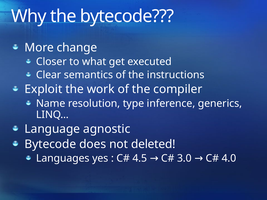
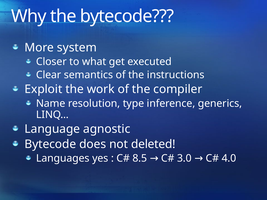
change: change -> system (77, 48)
4.5: 4.5 -> 8.5 (140, 158)
